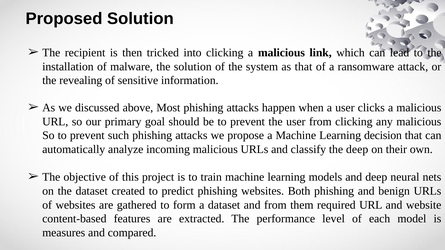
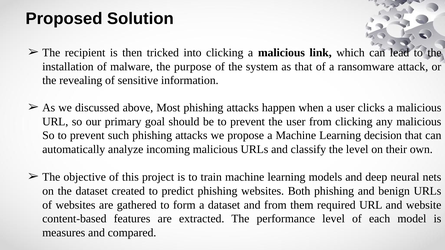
the solution: solution -> purpose (193, 67)
the deep: deep -> level (357, 150)
